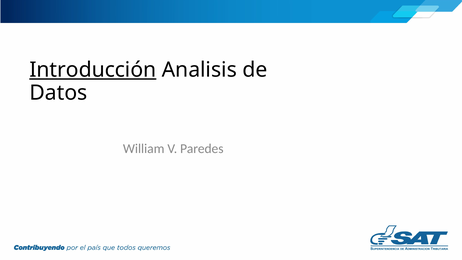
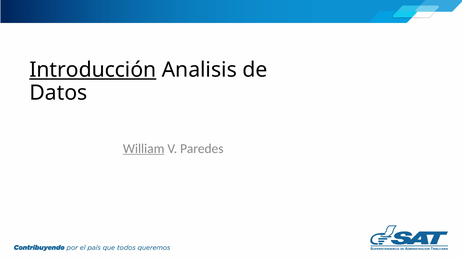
William underline: none -> present (144, 148)
